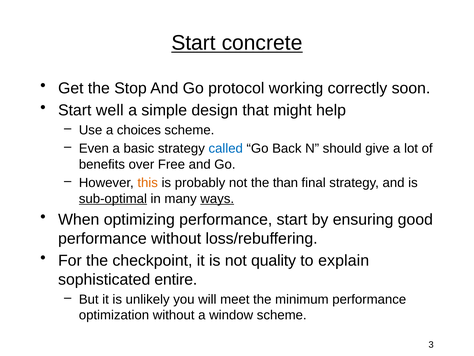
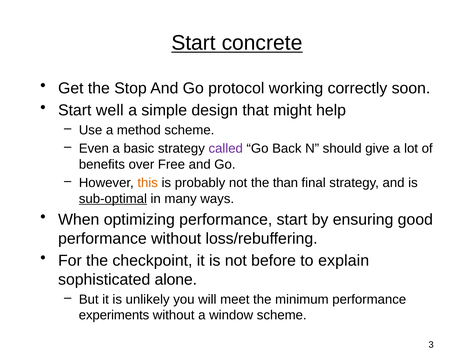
choices: choices -> method (139, 130)
called colour: blue -> purple (226, 148)
ways underline: present -> none (217, 198)
quality: quality -> before (274, 260)
entire: entire -> alone (176, 279)
optimization: optimization -> experiments (114, 315)
